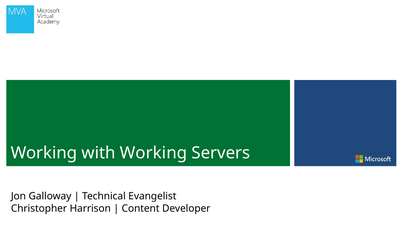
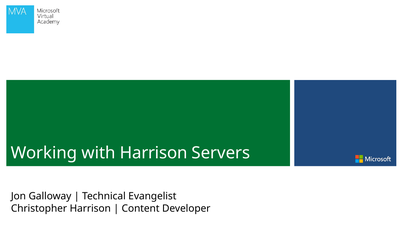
with Working: Working -> Harrison (154, 153)
